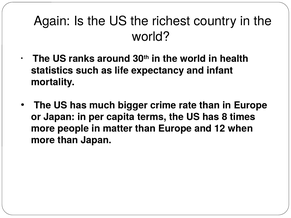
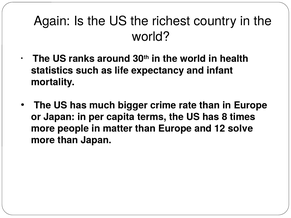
when: when -> solve (240, 129)
